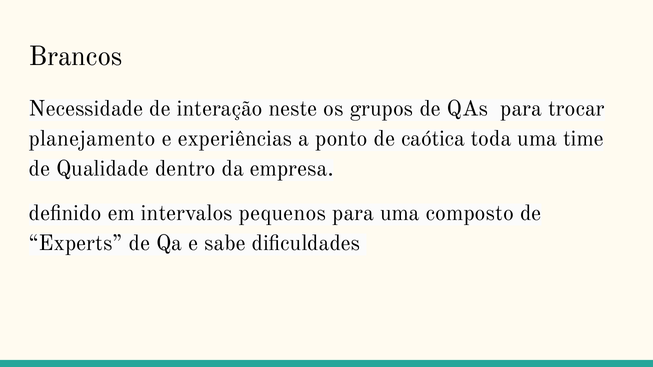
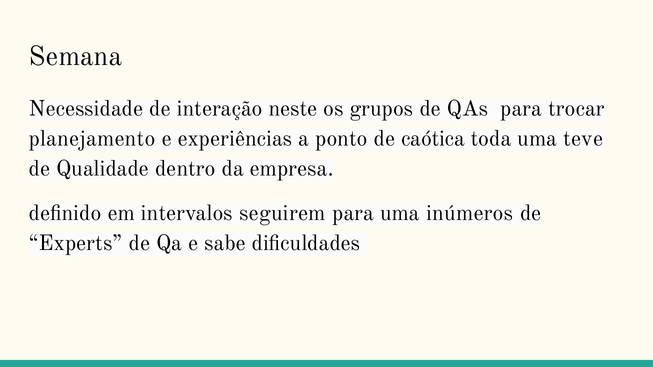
Brancos: Brancos -> Semana (76, 57)
time: time -> teve (583, 139)
pequenos: pequenos -> seguirem (282, 213)
composto: composto -> inúmeros (470, 213)
